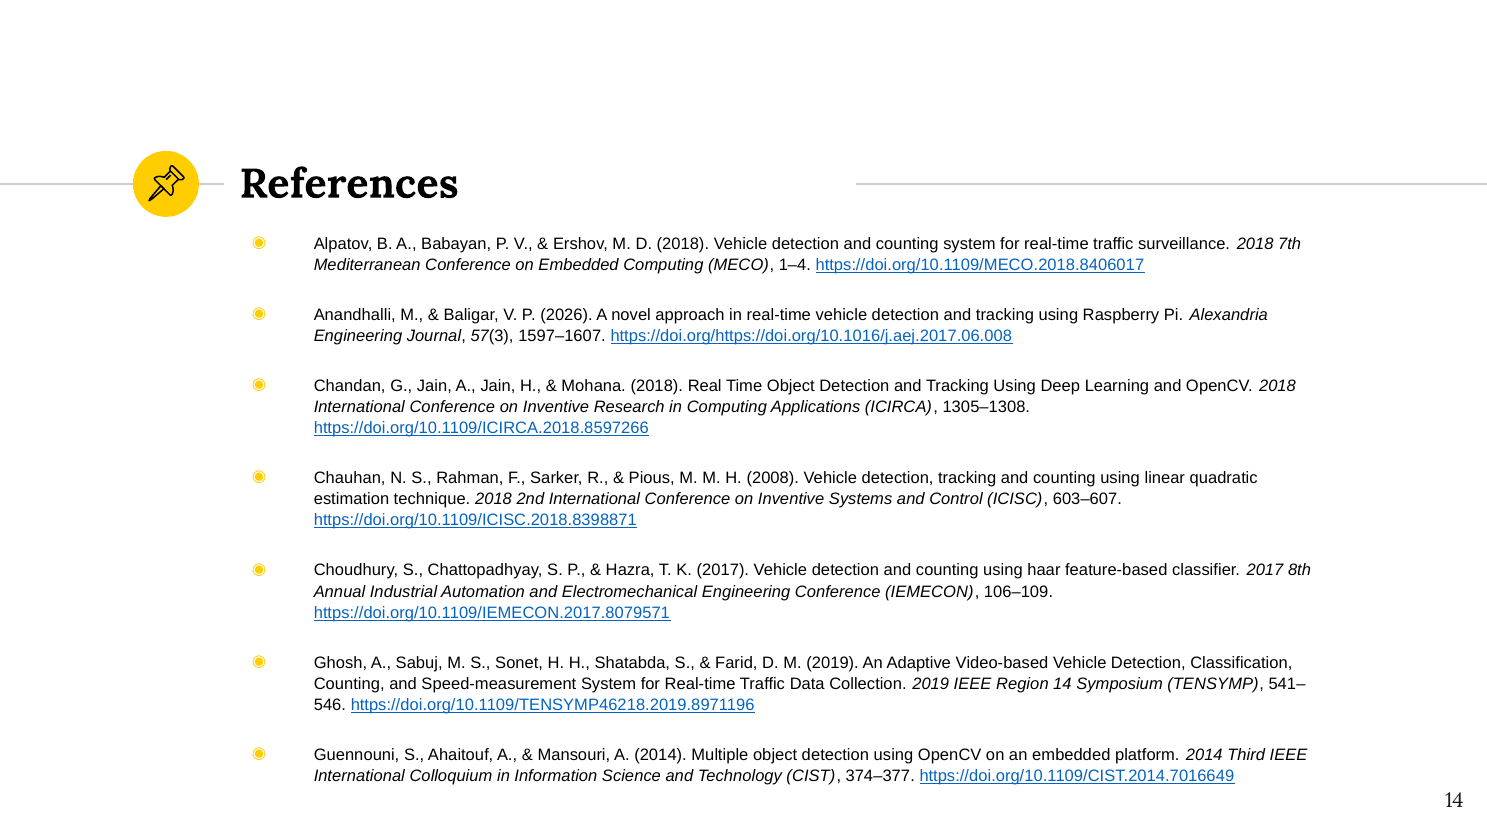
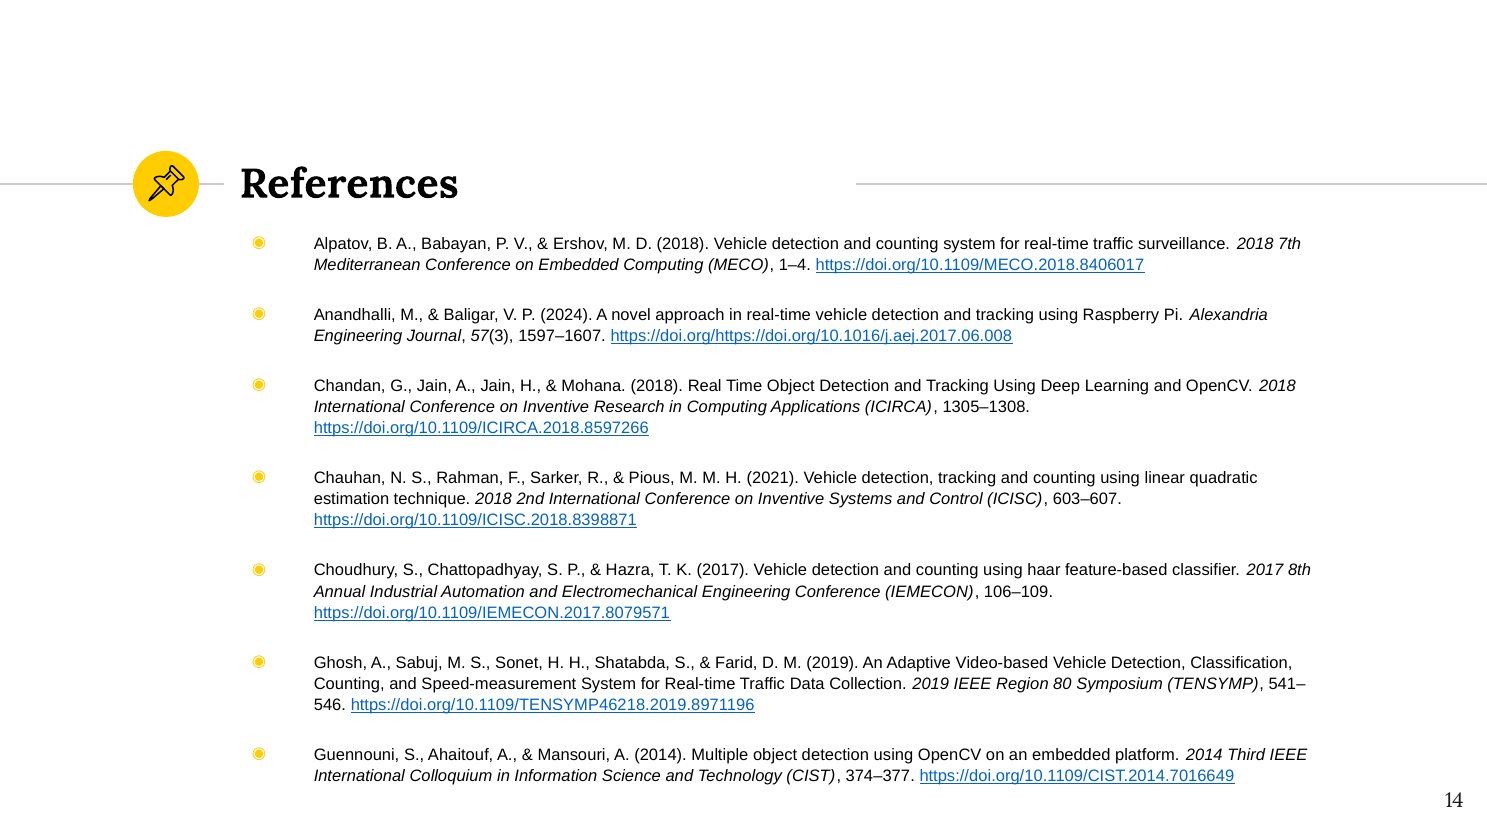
2026: 2026 -> 2024 (566, 315)
2008: 2008 -> 2021 (773, 479)
Region 14: 14 -> 80 (1062, 684)
